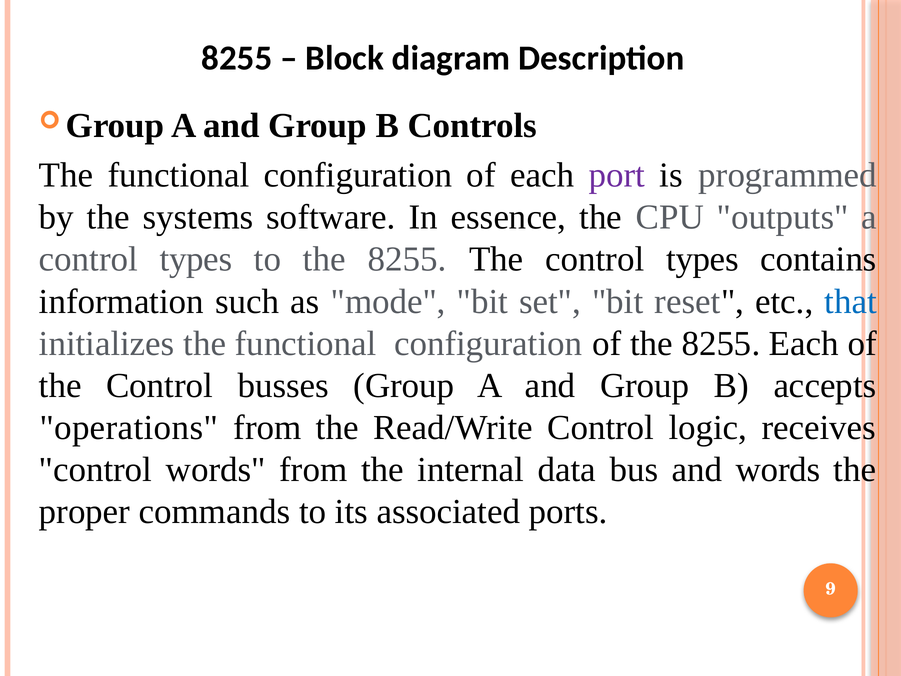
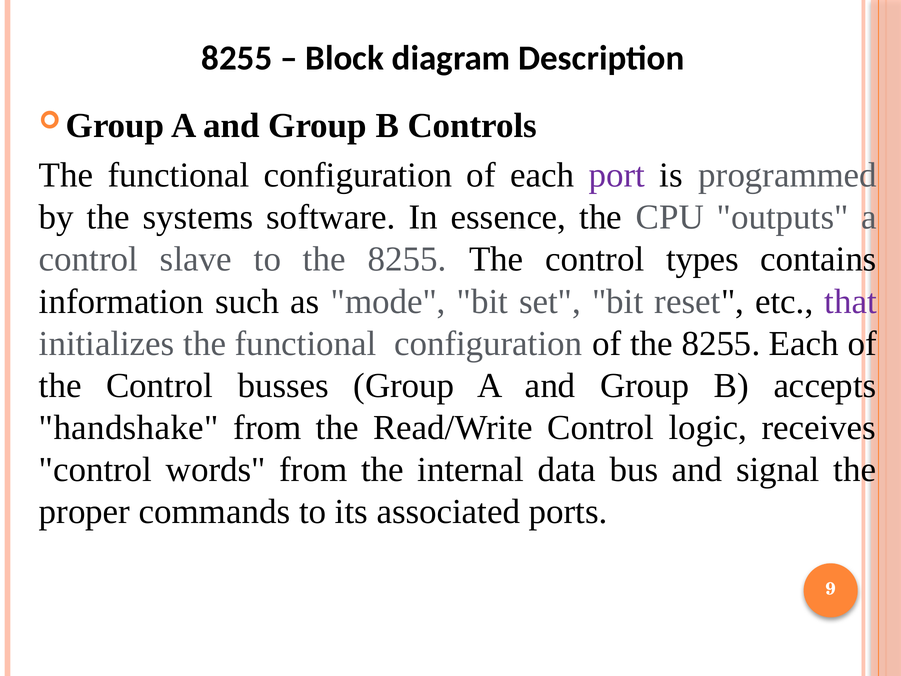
types: types -> slave (196, 259)
that colour: blue -> purple (851, 301)
operations: operations -> handshake (129, 428)
and words: words -> signal (778, 470)
